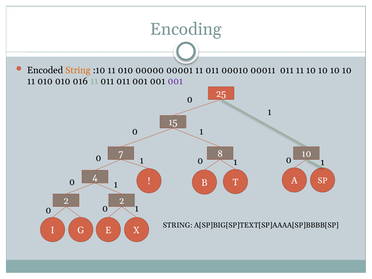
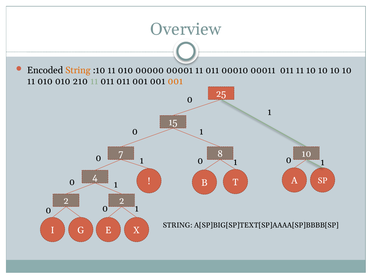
Encoding: Encoding -> Overview (186, 29)
016: 016 -> 210 (80, 81)
001 colour: purple -> orange (175, 81)
